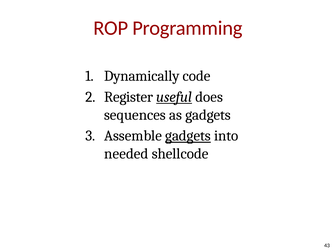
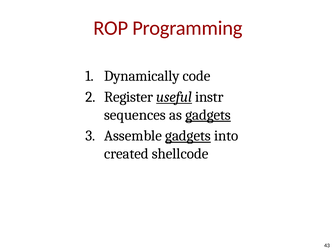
does: does -> instr (209, 97)
gadgets underline: none -> present (208, 115)
needed: needed -> created (126, 154)
